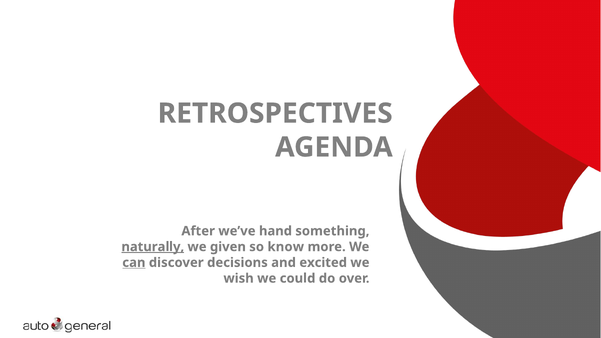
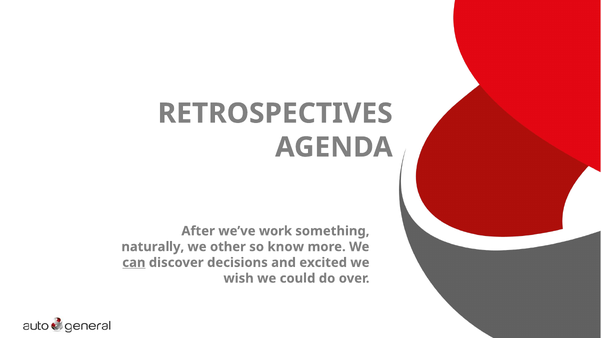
hand: hand -> work (275, 231)
naturally underline: present -> none (153, 247)
given: given -> other (228, 247)
